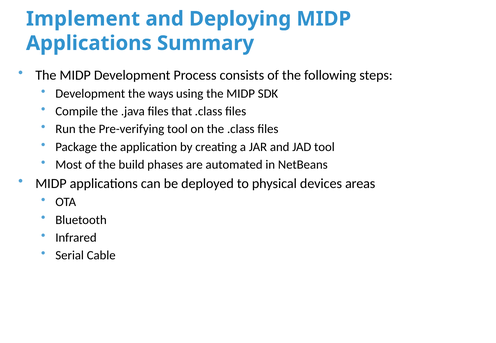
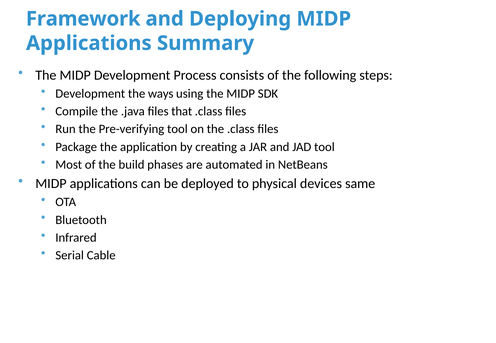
Implement: Implement -> Framework (83, 19)
areas: areas -> same (360, 184)
